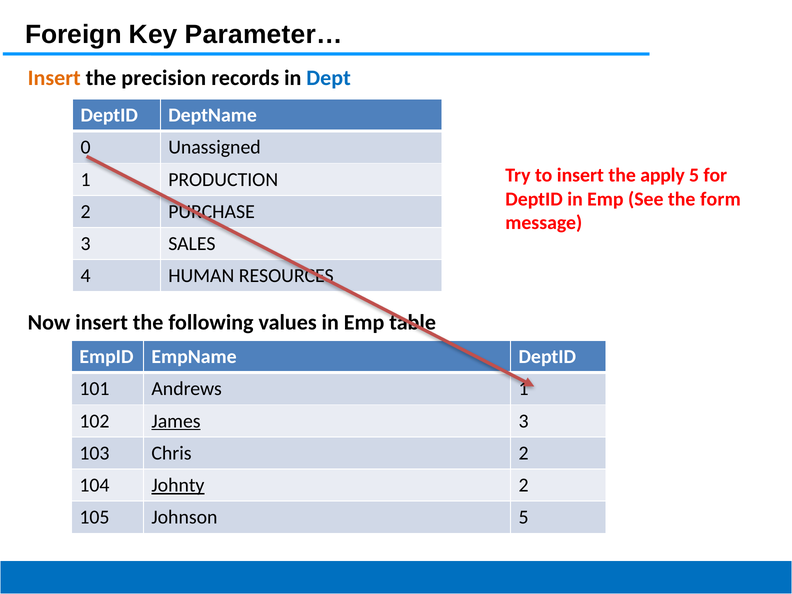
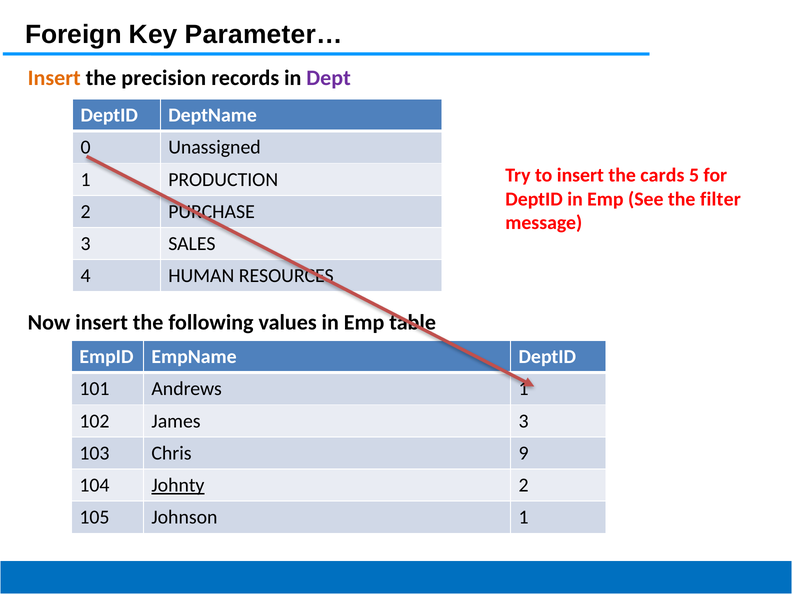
Dept colour: blue -> purple (329, 78)
apply: apply -> cards (662, 175)
form: form -> filter (720, 199)
James underline: present -> none (176, 421)
Chris 2: 2 -> 9 (524, 453)
Johnson 5: 5 -> 1 (524, 517)
